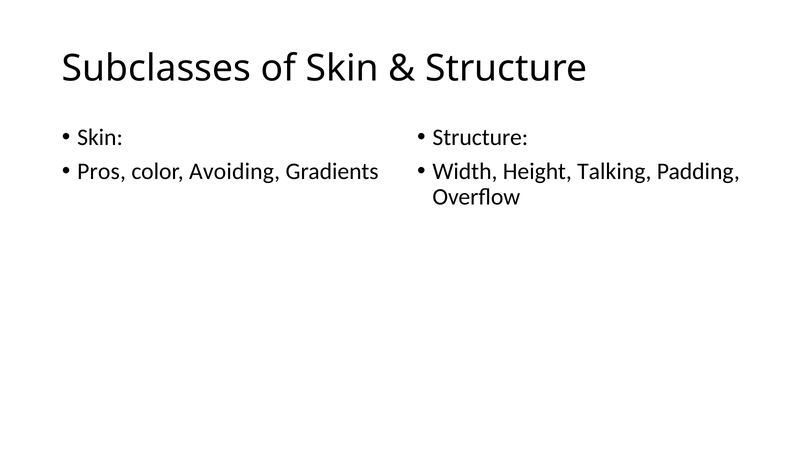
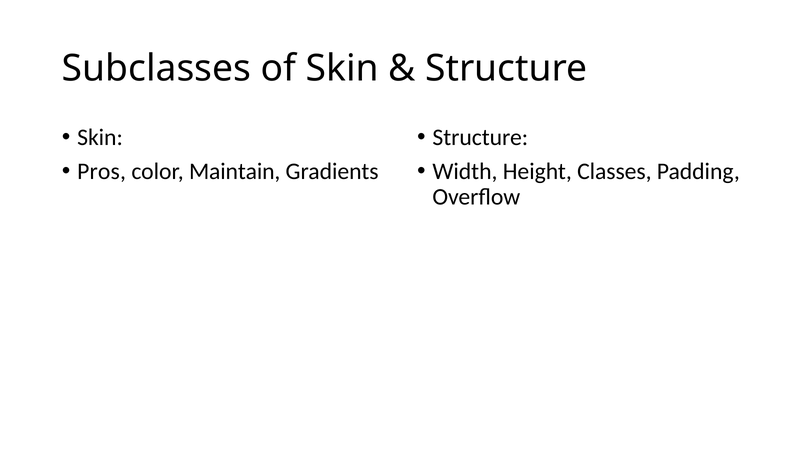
Avoiding: Avoiding -> Maintain (235, 171)
Talking: Talking -> Classes (614, 171)
